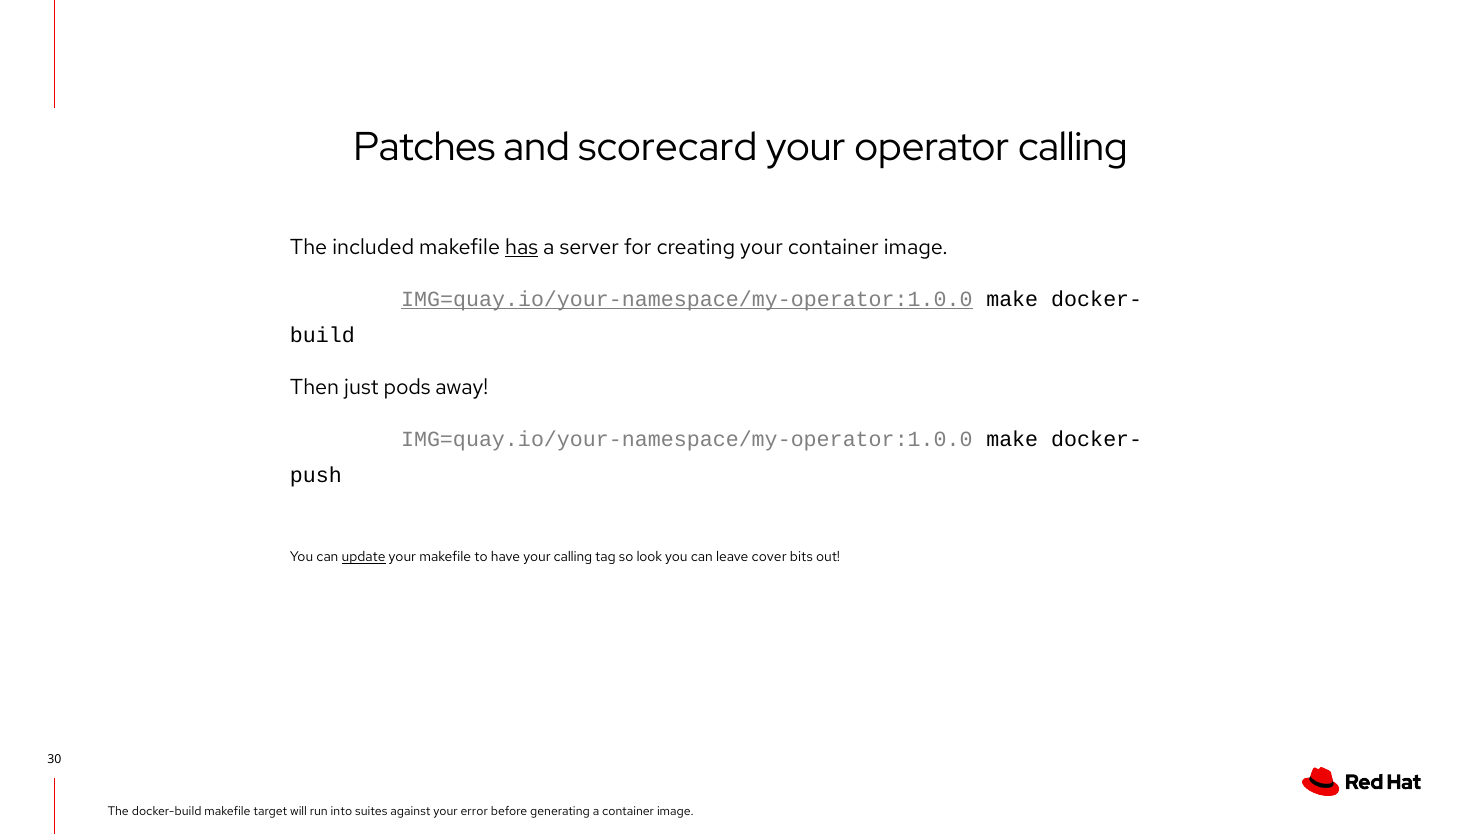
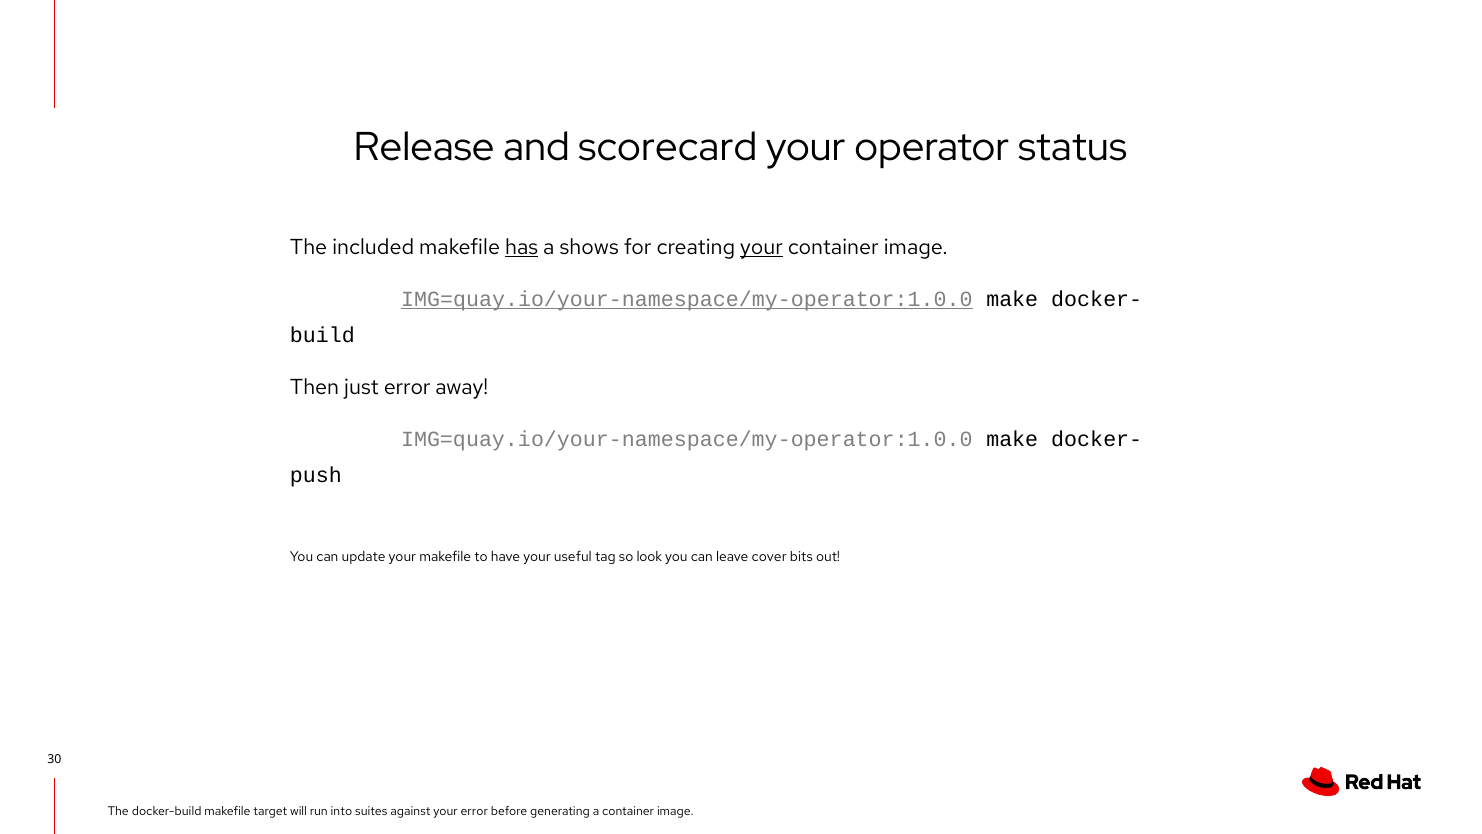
Patches: Patches -> Release (424, 147)
operator calling: calling -> status (1073, 147)
server: server -> shows (589, 247)
your underline: none -> present (762, 247)
just pods: pods -> error (407, 387)
update underline: present -> none (364, 557)
your calling: calling -> useful (573, 557)
